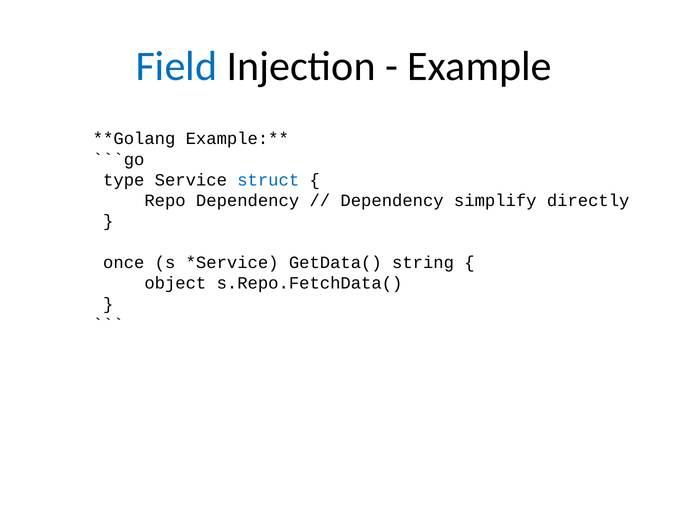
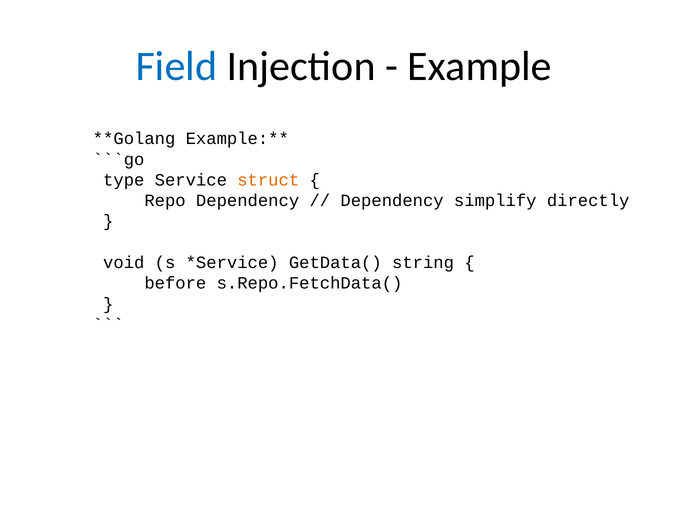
struct colour: blue -> orange (268, 180)
once: once -> void (124, 263)
object: object -> before (175, 283)
